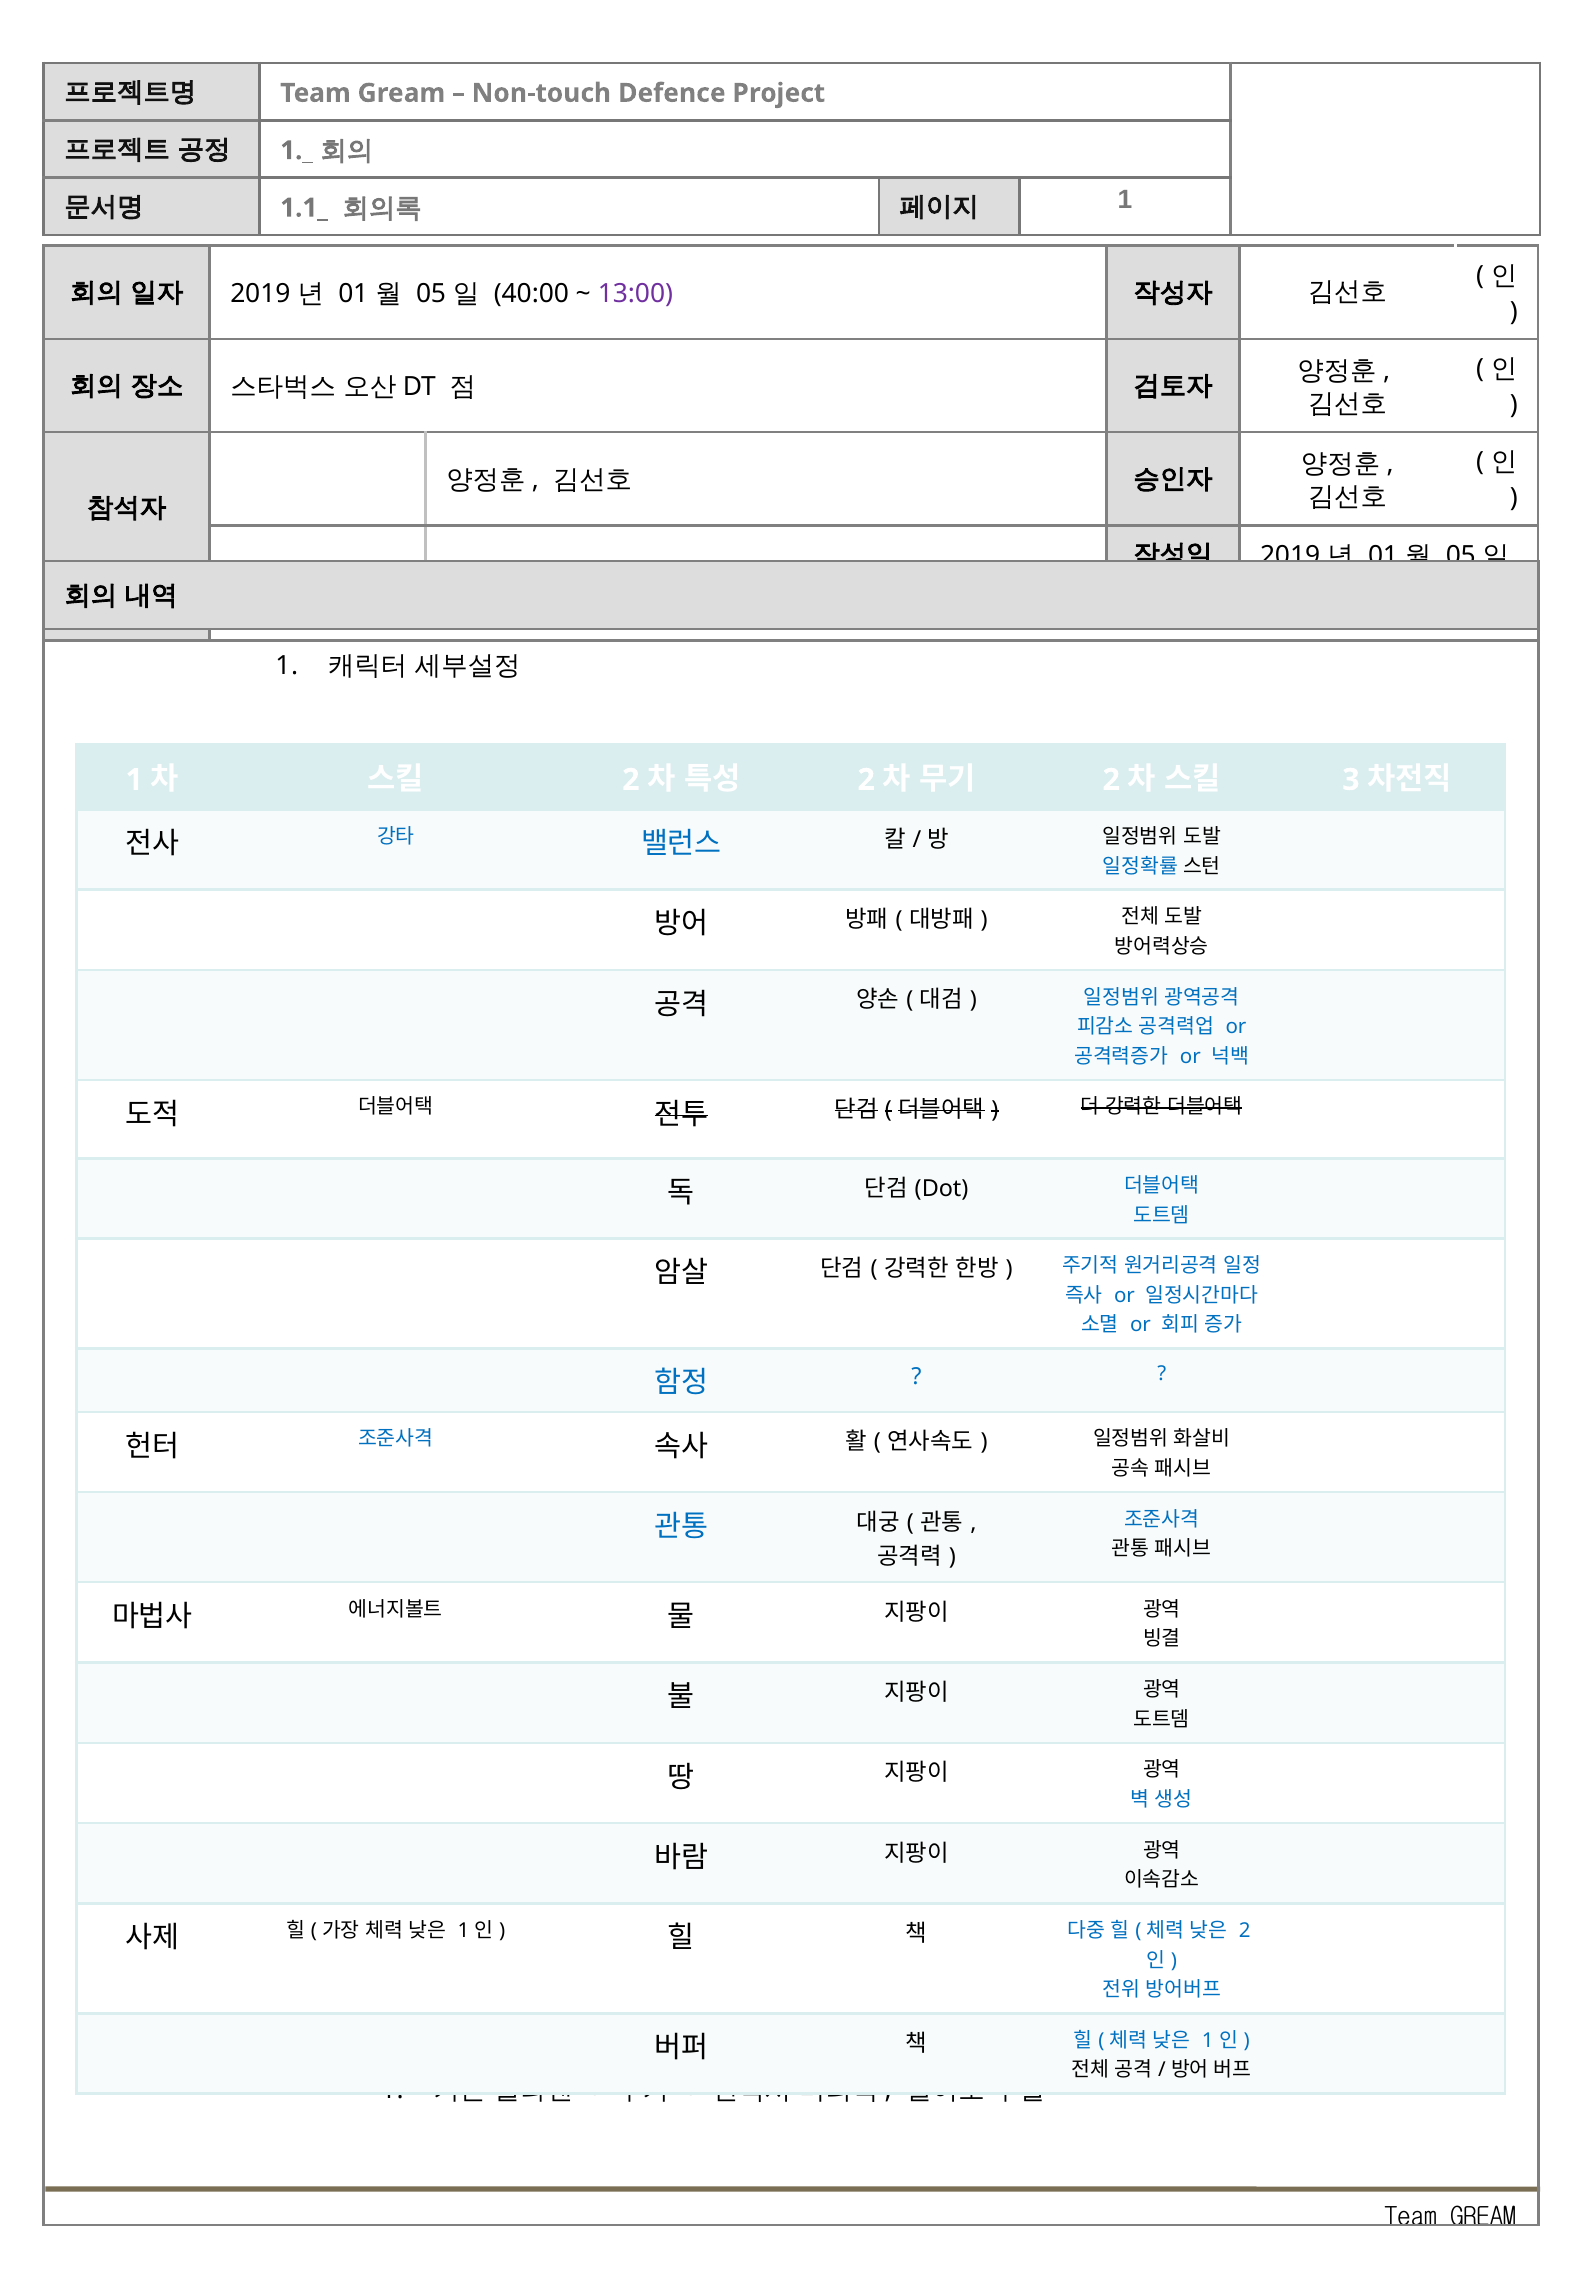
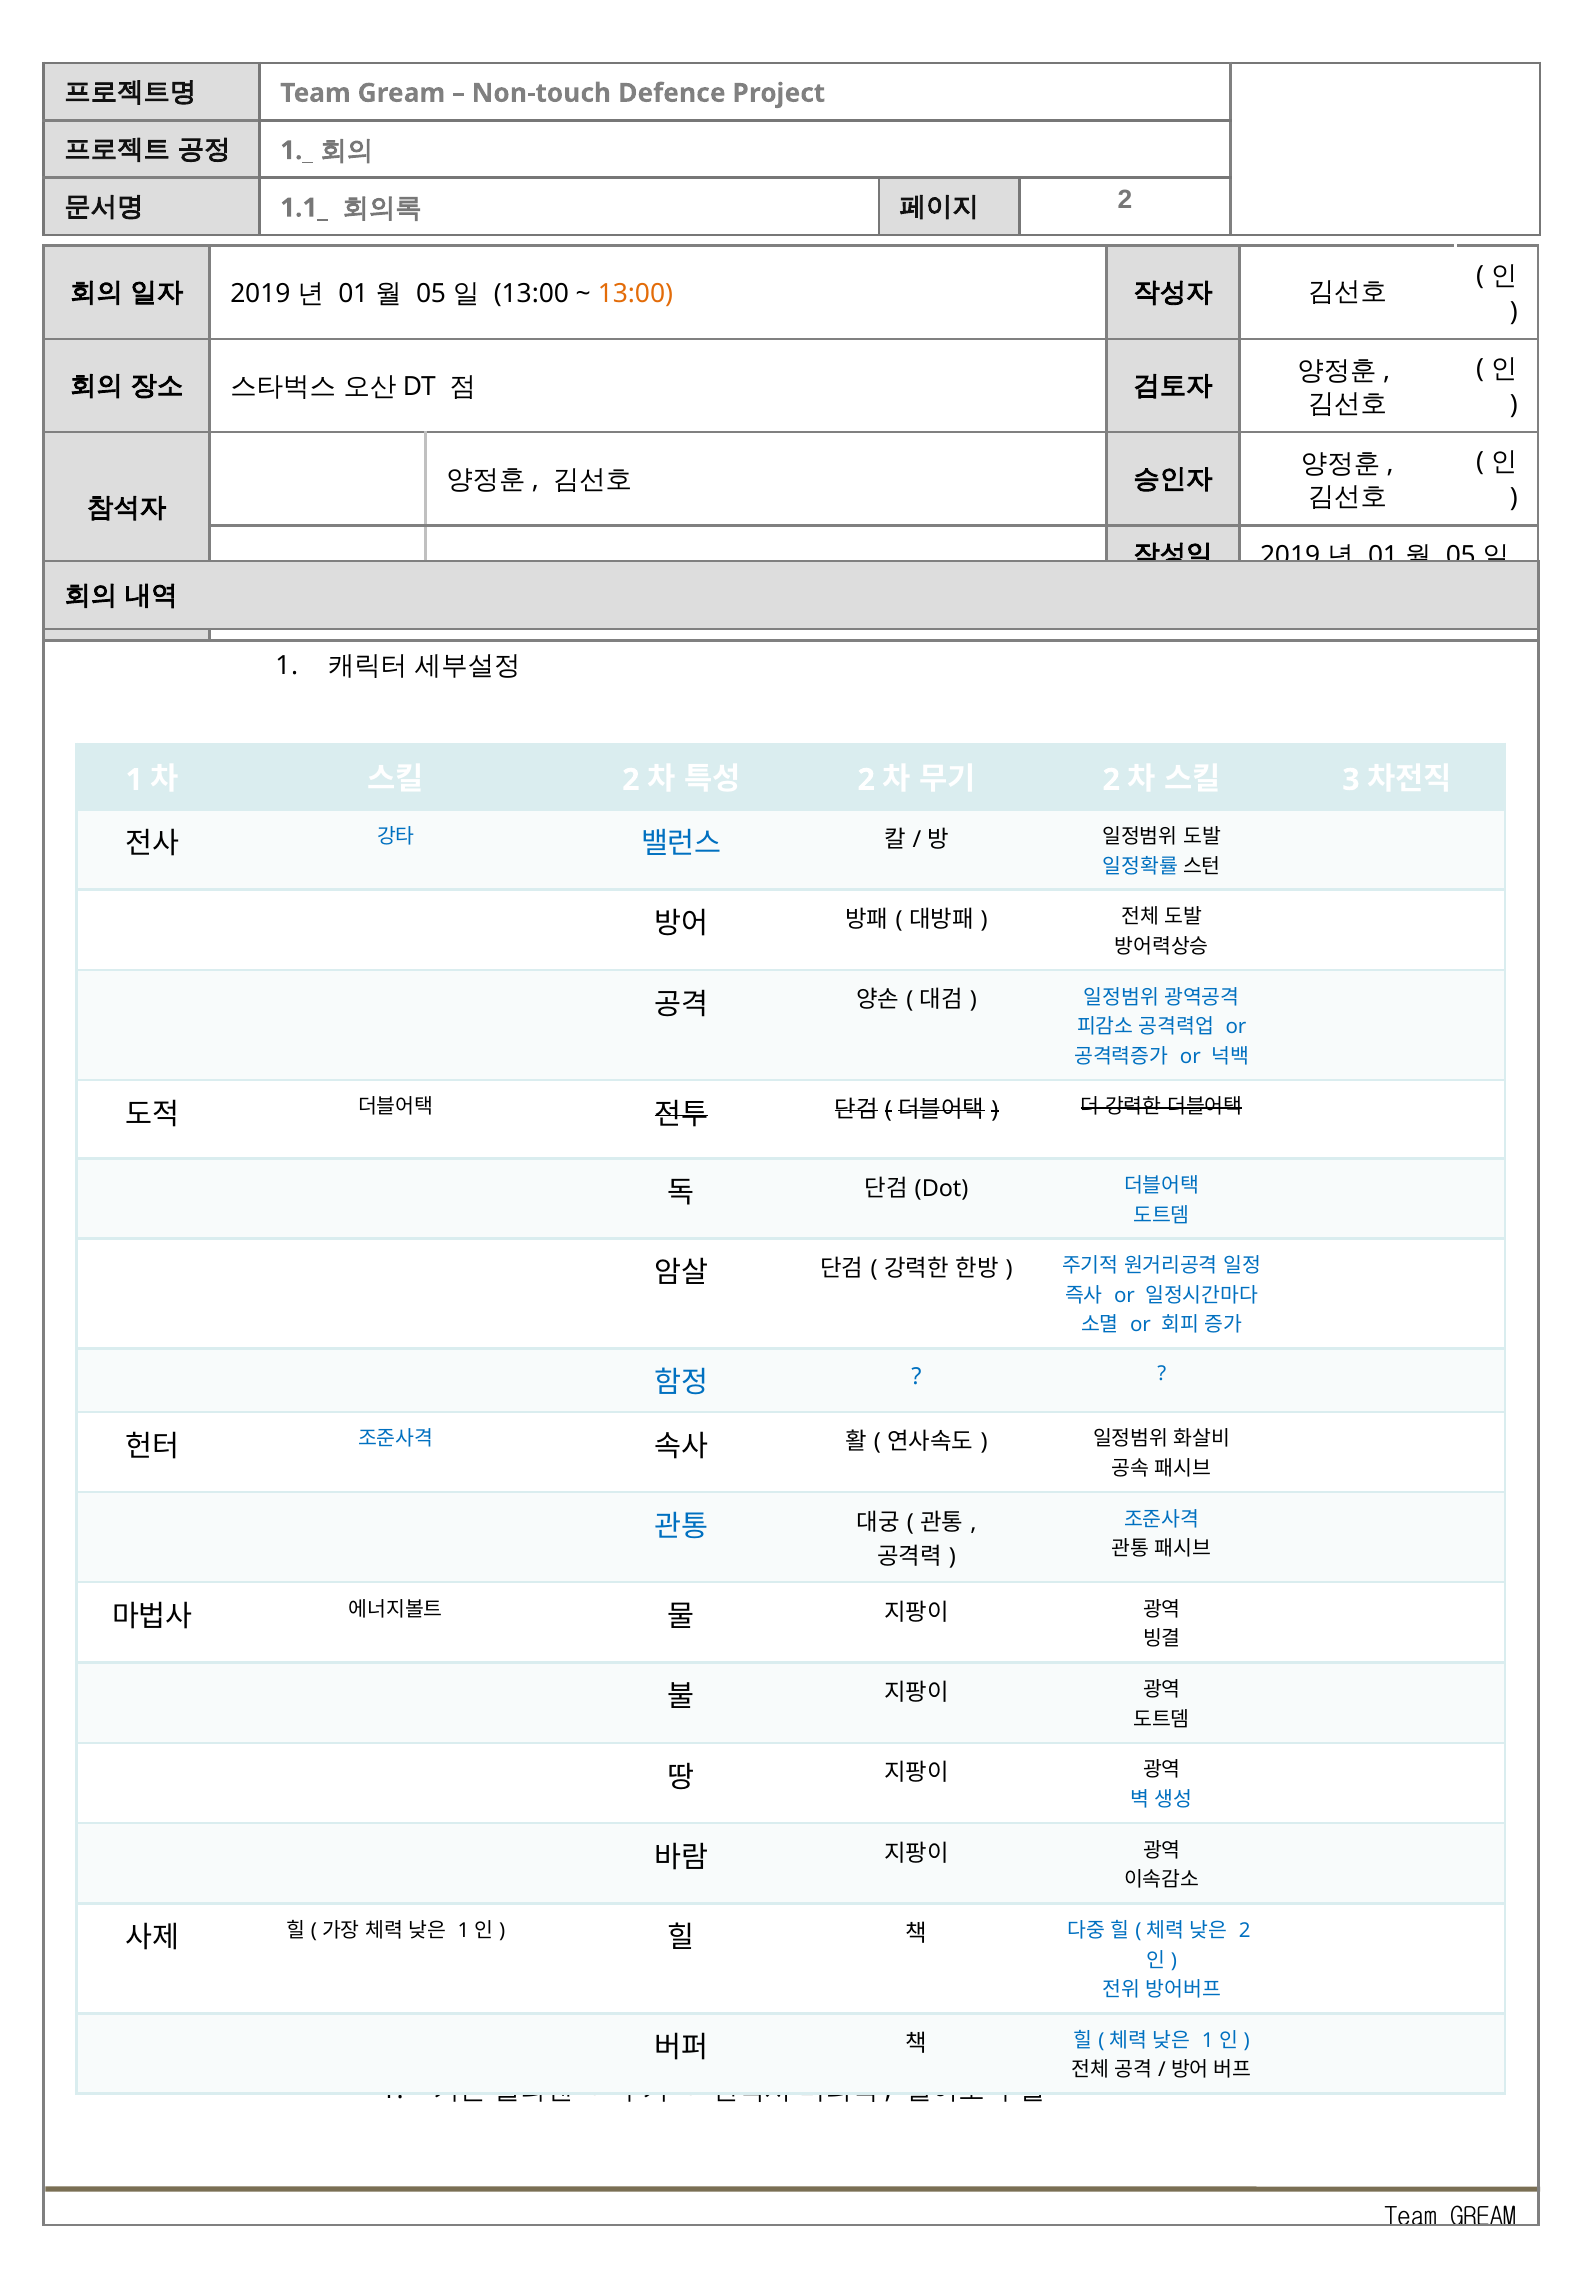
1: 1 -> 2 (1125, 199)
40:00: 40:00 -> 13:00 (531, 294)
13:00 colour: purple -> orange (635, 294)
